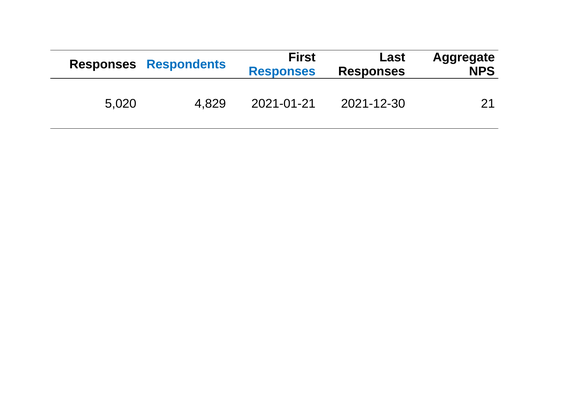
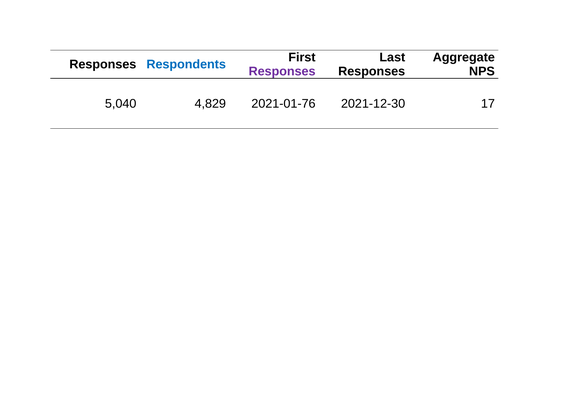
Responses colour: blue -> purple (282, 72)
5,020: 5,020 -> 5,040 (121, 104)
2021-01-21: 2021-01-21 -> 2021-01-76 (283, 104)
21: 21 -> 17 (488, 104)
